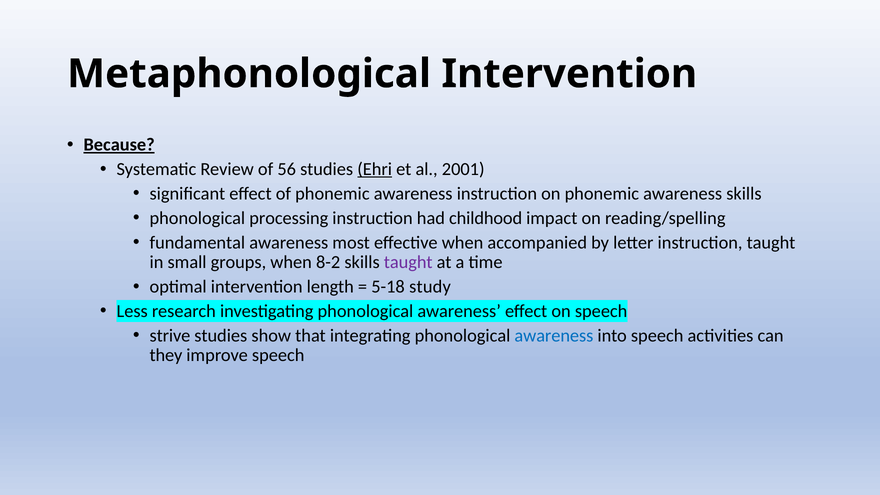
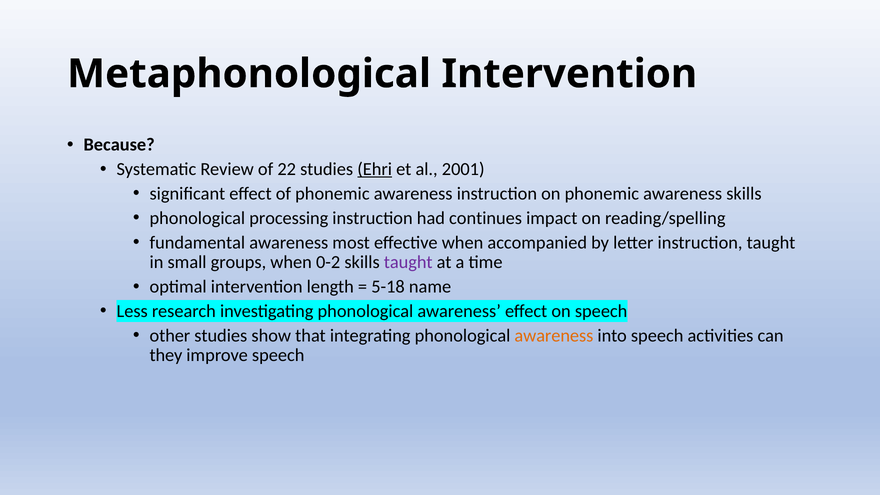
Because underline: present -> none (119, 145)
56: 56 -> 22 (287, 169)
childhood: childhood -> continues (486, 218)
8-2: 8-2 -> 0-2 (328, 262)
study: study -> name (430, 287)
strive: strive -> other (170, 336)
awareness colour: blue -> orange (554, 336)
